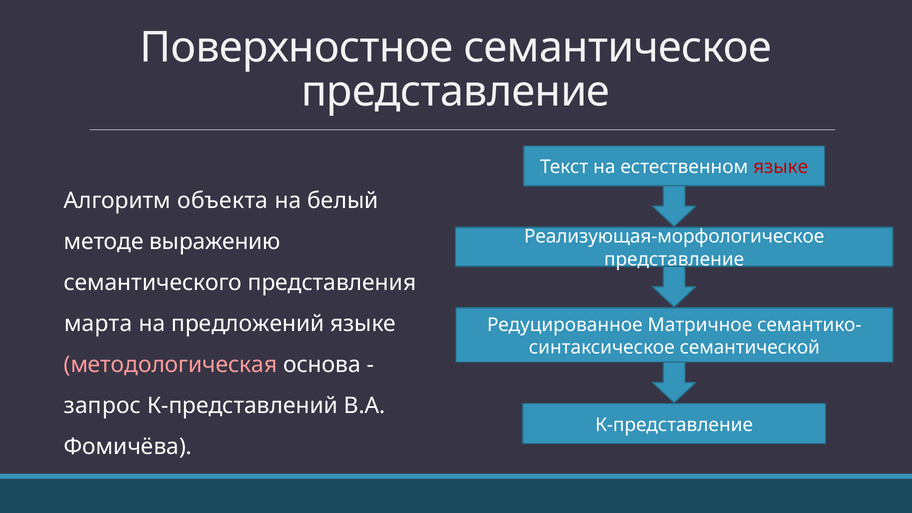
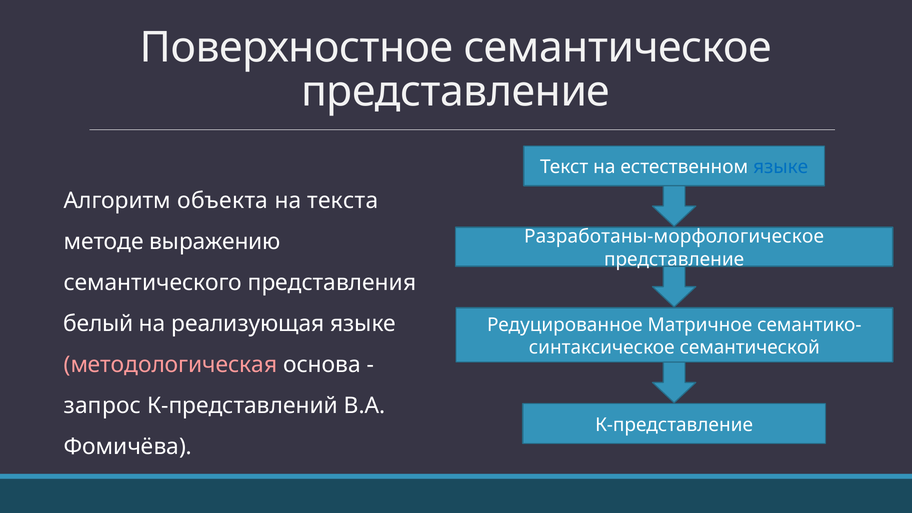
языке colour: red -> blue (781, 167)
белый: белый -> текста (343, 201)
Реализующая-морфологическое: Реализующая-морфологическое -> Разработаны-морфологическое (674, 237)
марта: марта -> белый (98, 324)
предложений: предложений -> реализующая (248, 324)
